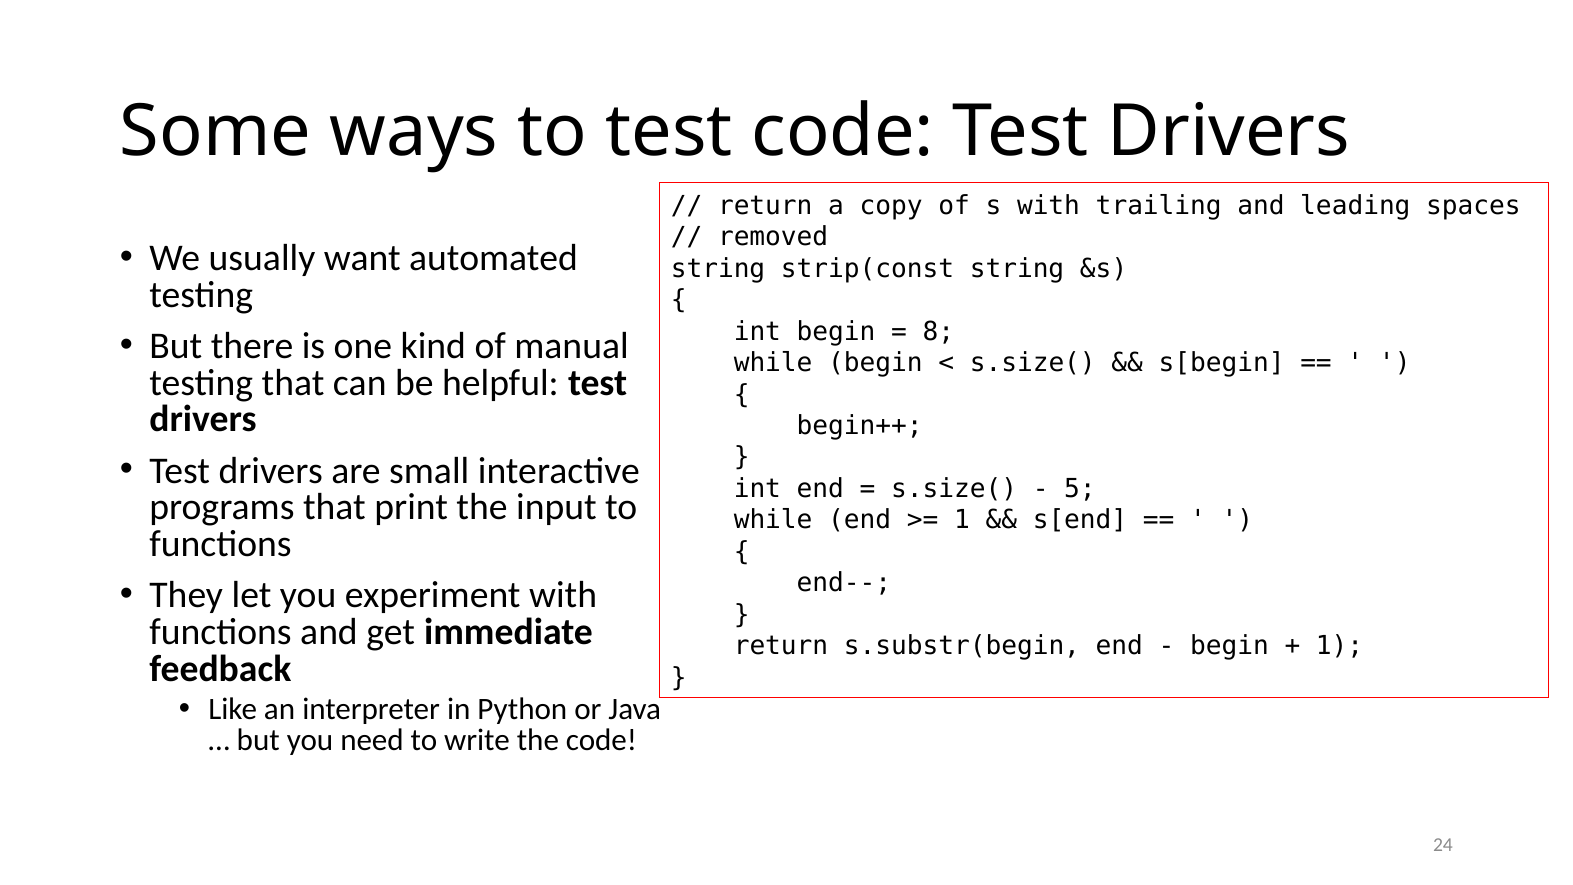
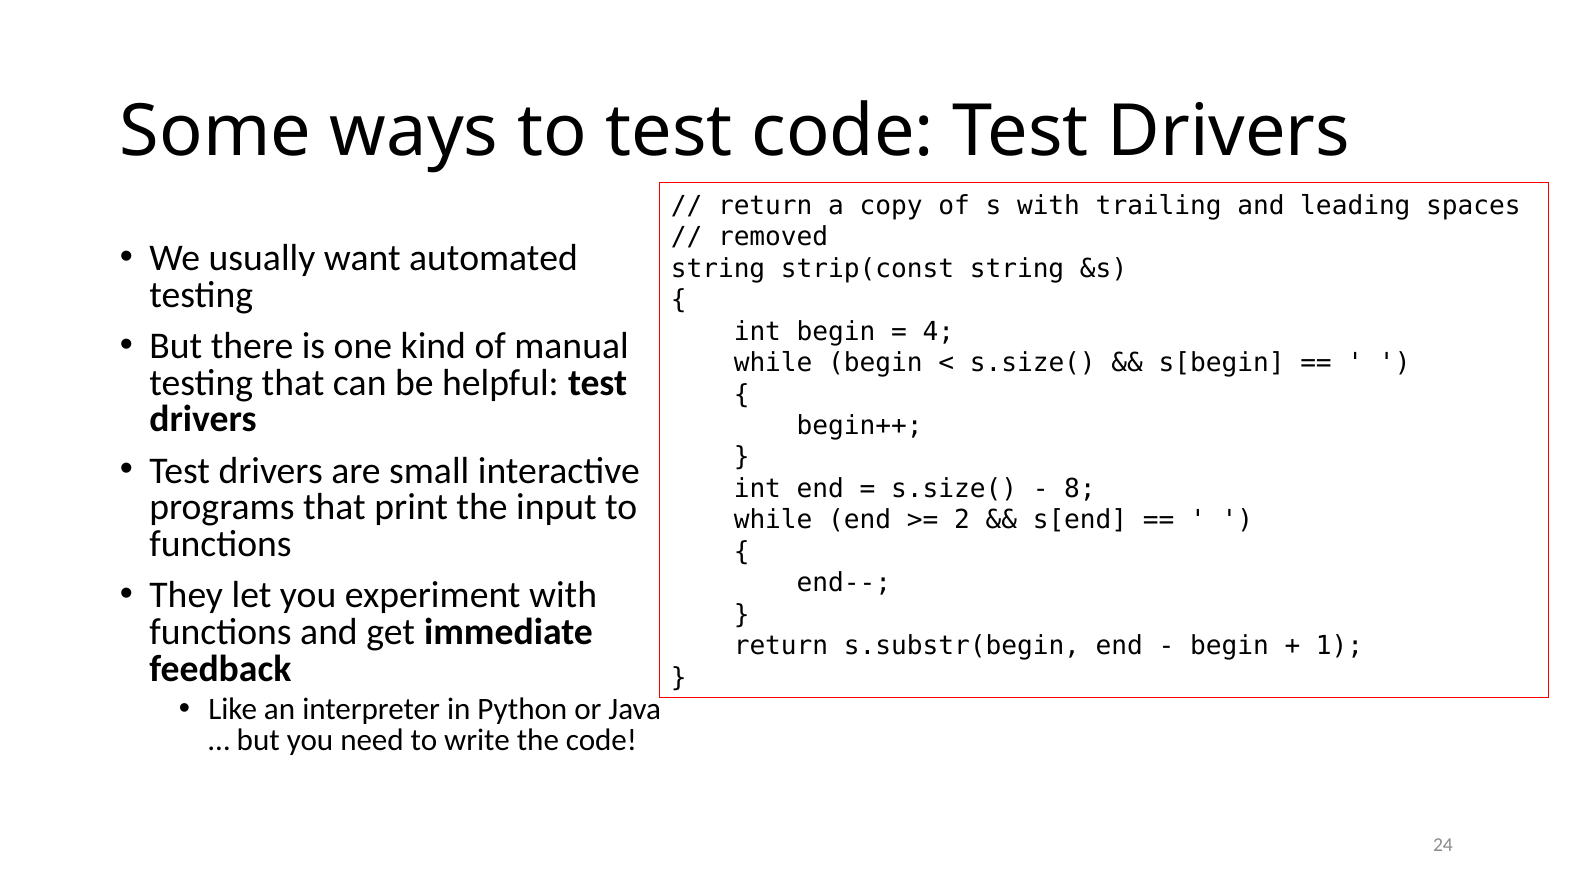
8: 8 -> 4 (938, 331)
5: 5 -> 8 (1080, 489)
1: 1 -> 2 (962, 520)
